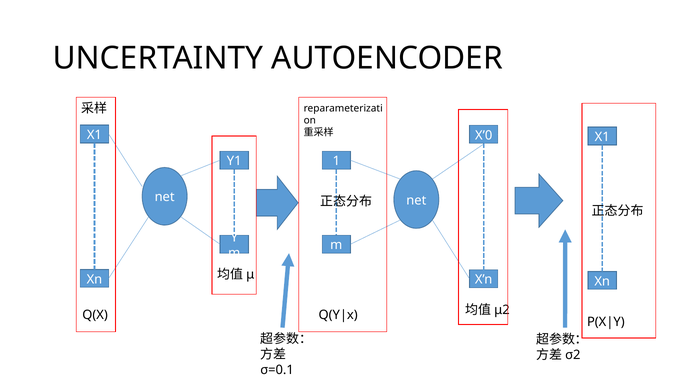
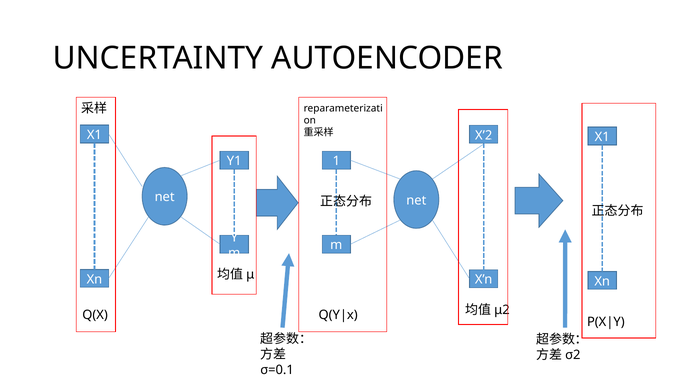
X’0: X’0 -> X’2 (484, 135)
